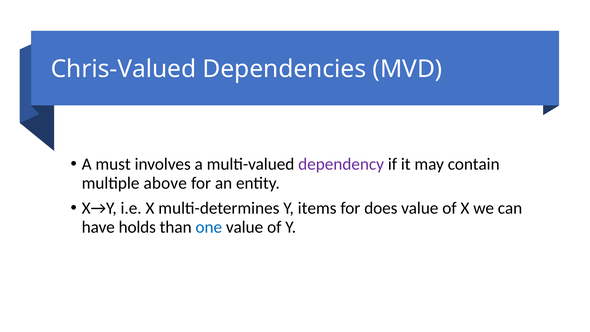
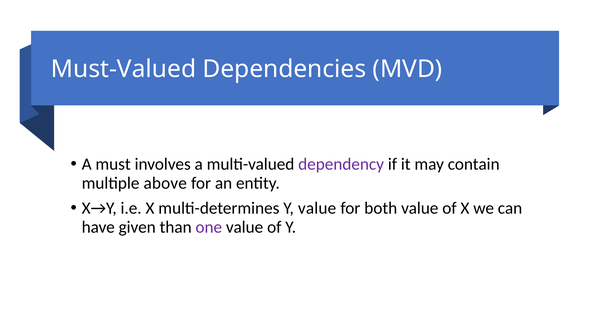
Chris-Valued: Chris-Valued -> Must-Valued (123, 69)
Y items: items -> value (317, 208)
does: does -> both (381, 208)
holds: holds -> given (137, 227)
one colour: blue -> purple (209, 227)
